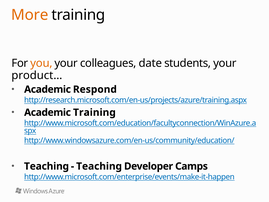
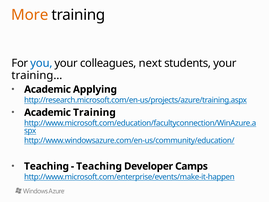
you colour: orange -> blue (41, 63)
date: date -> next (150, 63)
product…: product… -> training… (37, 75)
Respond: Respond -> Applying (95, 89)
